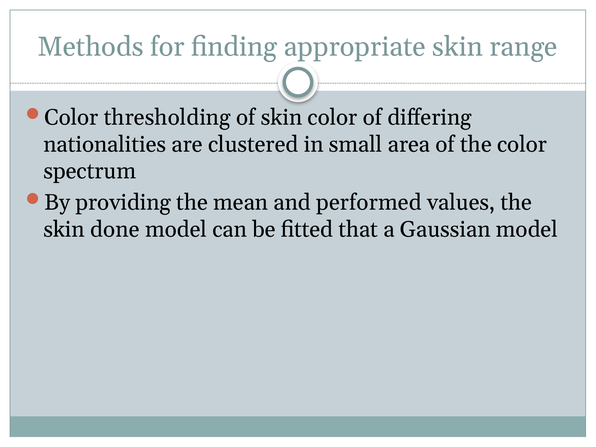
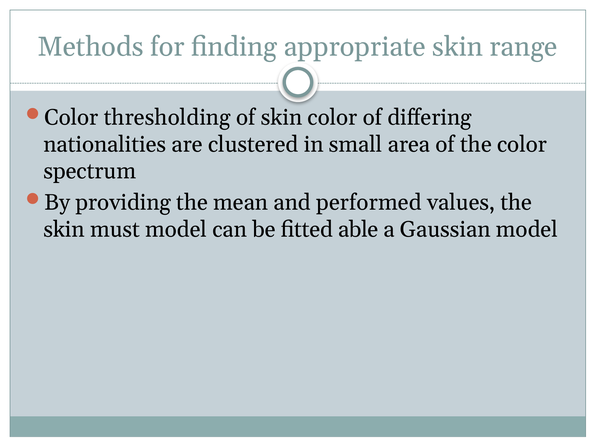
done: done -> must (115, 229)
that: that -> able (358, 229)
